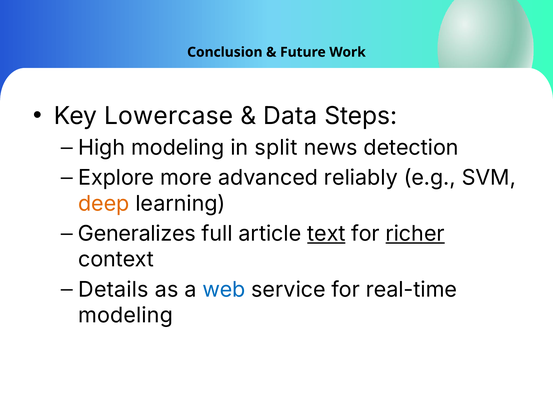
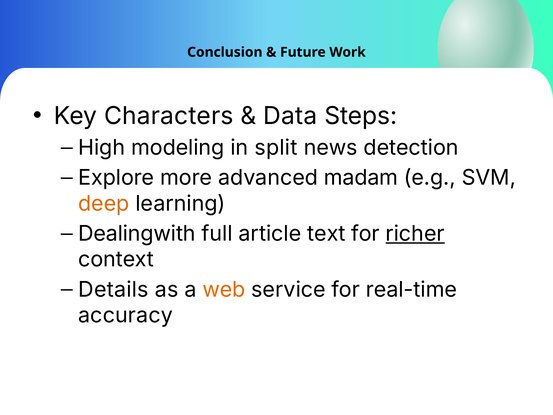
Lowercase: Lowercase -> Characters (169, 116)
reliably: reliably -> madam (361, 178)
Generalizes: Generalizes -> Dealingwith (137, 234)
text underline: present -> none (326, 234)
web colour: blue -> orange (224, 289)
modeling: modeling -> accuracy (126, 315)
